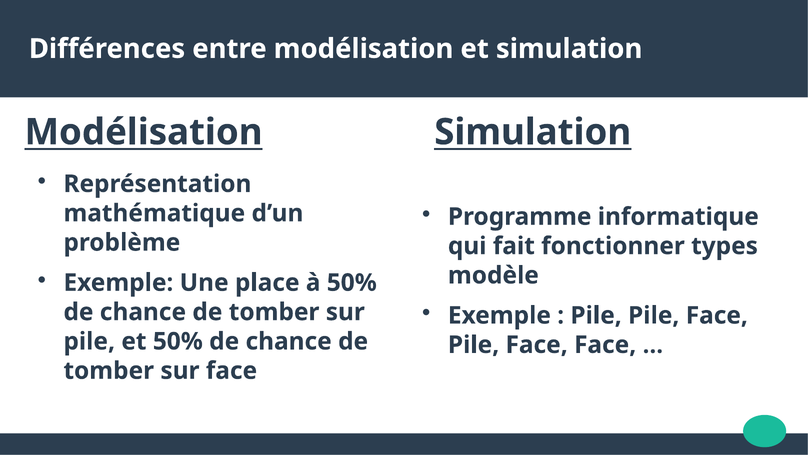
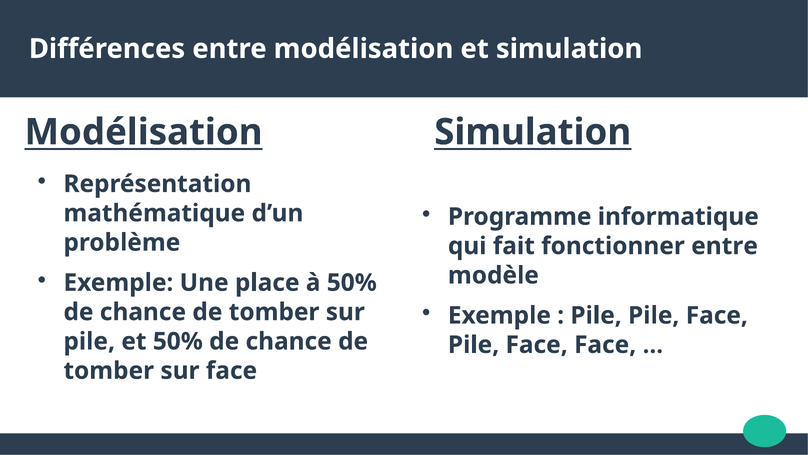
fonctionner types: types -> entre (725, 246)
